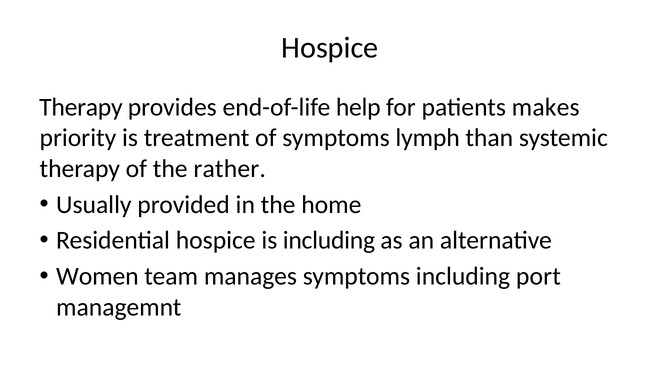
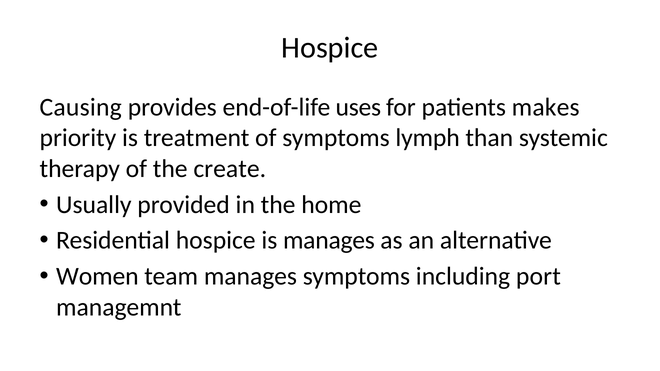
Therapy: Therapy -> Causing (81, 107)
help: help -> uses (358, 107)
rather: rather -> create (230, 169)
is including: including -> manages (329, 241)
